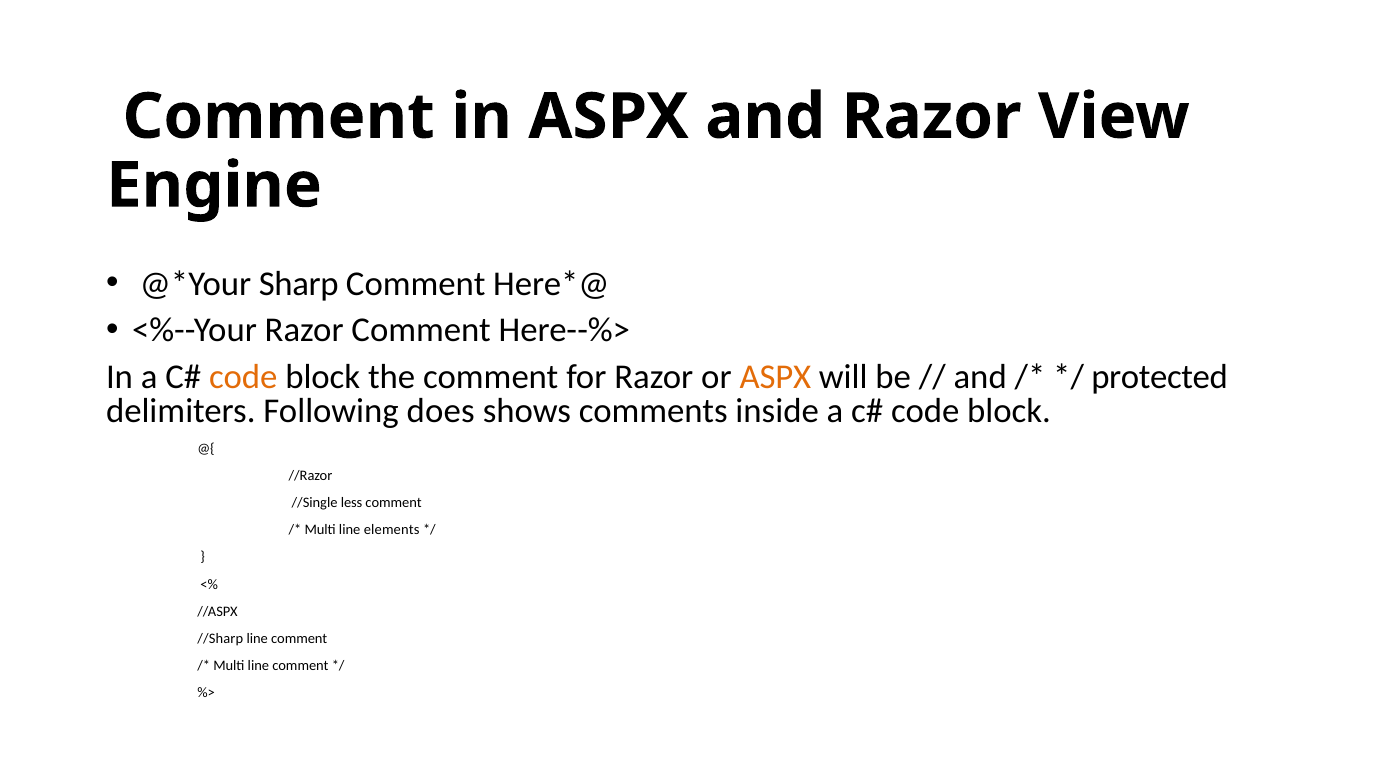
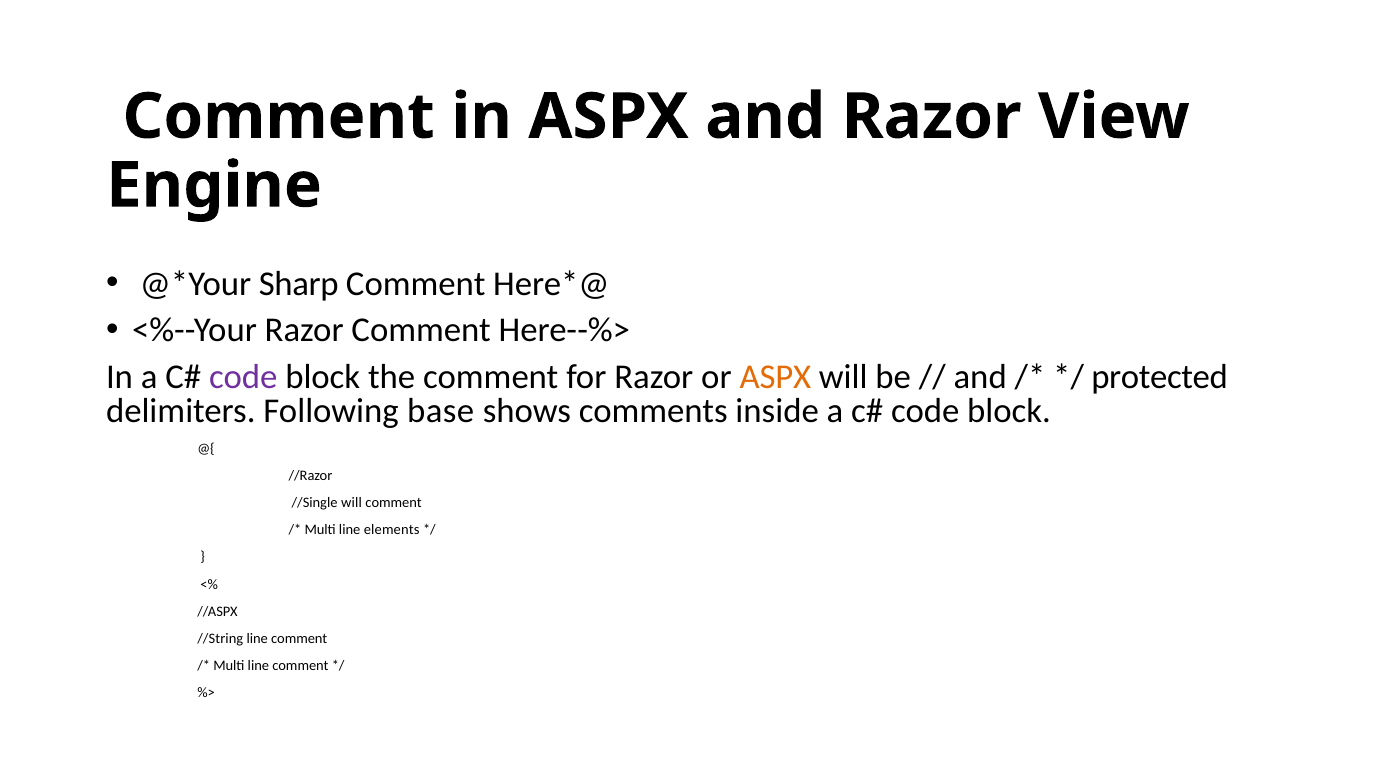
code colour: orange -> purple (243, 377)
does: does -> base (441, 411)
//Single less: less -> will (351, 503)
//Sharp: //Sharp -> //String (220, 639)
